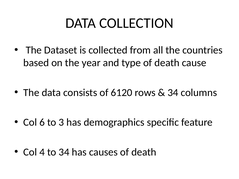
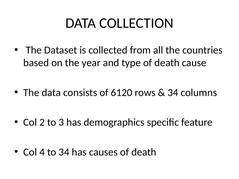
6: 6 -> 2 (42, 122)
